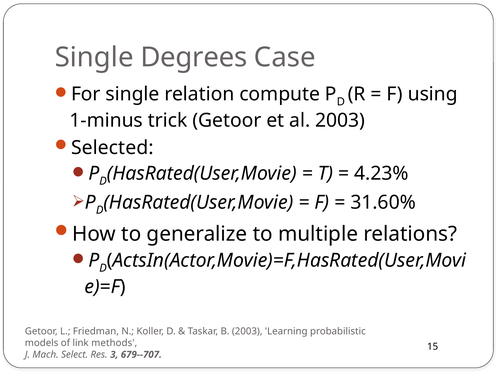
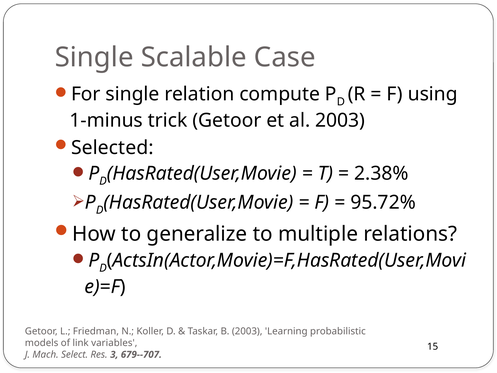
Degrees: Degrees -> Scalable (194, 57)
4.23%: 4.23% -> 2.38% (381, 173)
31.60%: 31.60% -> 95.72% (383, 202)
methods: methods -> variables (114, 343)
